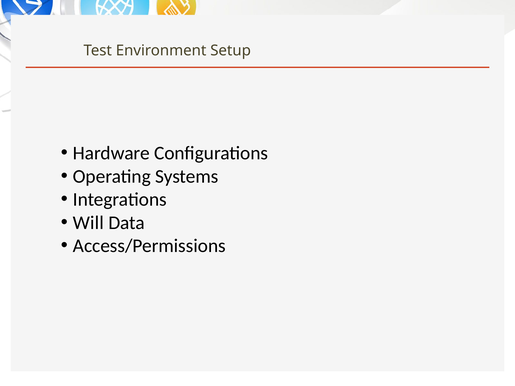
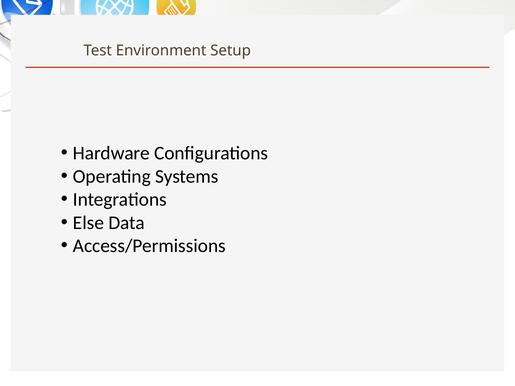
Will: Will -> Else (88, 223)
